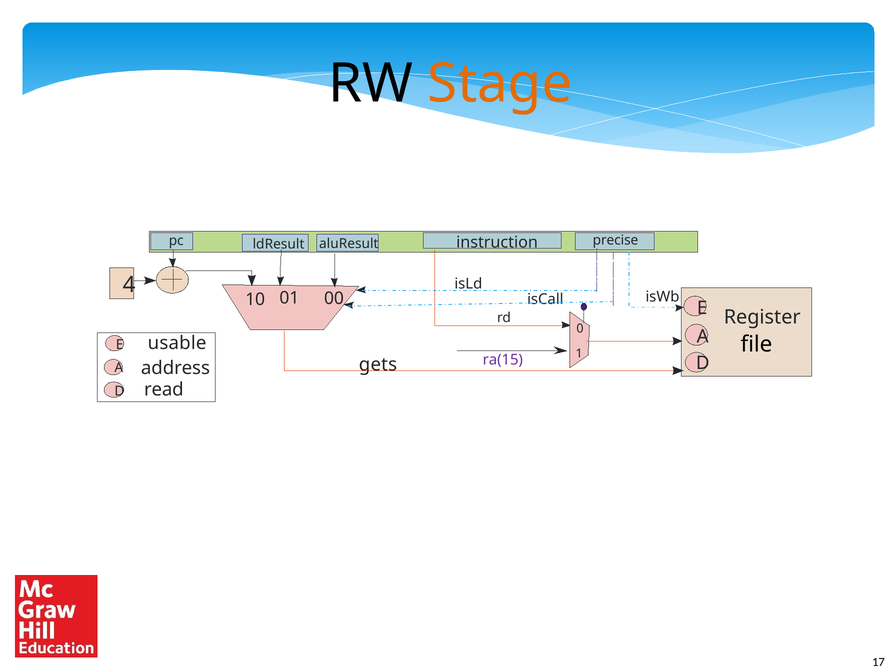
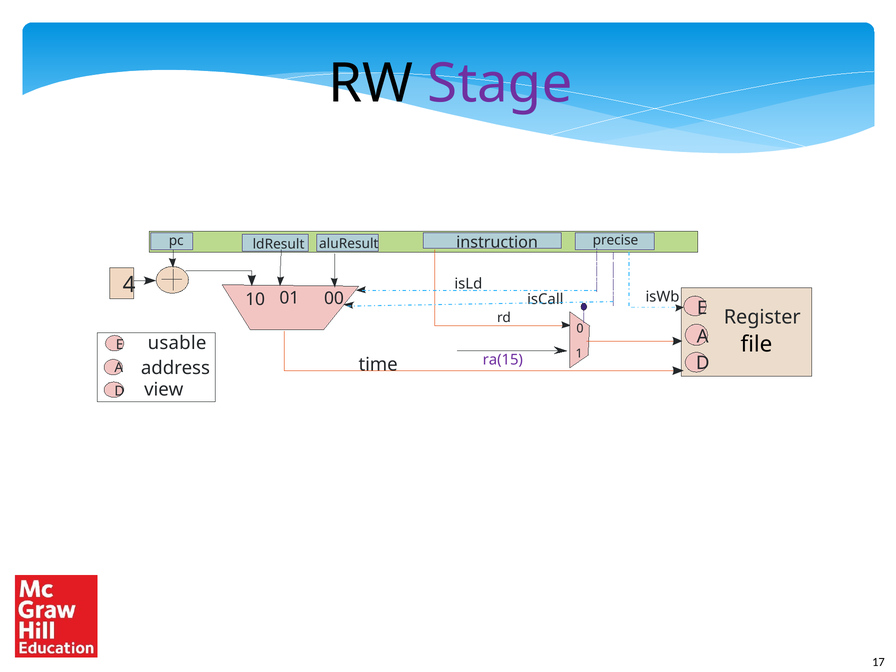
Stage colour: orange -> purple (500, 84)
gets: gets -> time (378, 365)
read: read -> view (164, 390)
